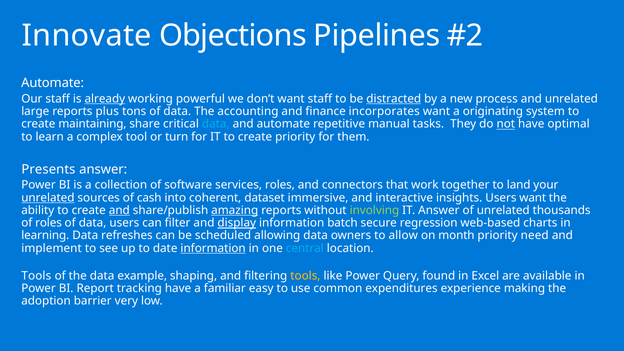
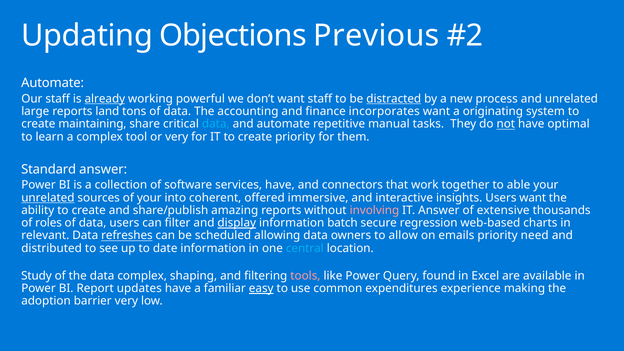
Innovate: Innovate -> Updating (87, 36)
Pipelines: Pipelines -> Previous (376, 36)
plus: plus -> land (107, 111)
or turn: turn -> very (177, 137)
Presents: Presents -> Standard (49, 169)
services roles: roles -> have (280, 185)
land: land -> able (519, 185)
of cash: cash -> your (149, 198)
dataset: dataset -> offered (265, 198)
and underline: present -> none (119, 210)
amazing underline: present -> none (235, 210)
involving colour: light green -> pink (374, 210)
of unrelated: unrelated -> extensive (503, 210)
learning: learning -> relevant (45, 236)
refreshes underline: none -> present (127, 236)
month: month -> emails (456, 236)
implement: implement -> distributed (52, 248)
information underline: present -> none (213, 248)
Tools: Tools -> Study (36, 276)
data example: example -> complex (142, 276)
tools colour: yellow -> pink (305, 276)
tracking: tracking -> updates (139, 288)
easy underline: none -> present (261, 288)
